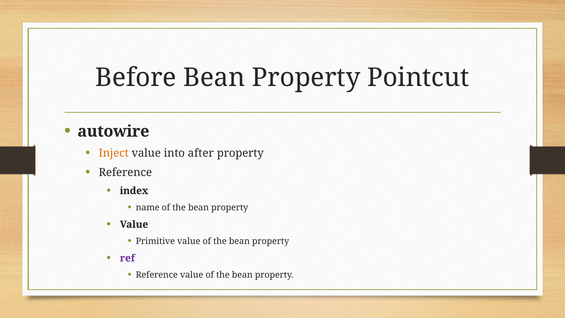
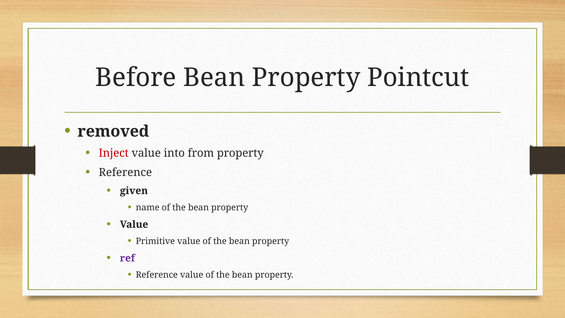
autowire: autowire -> removed (113, 131)
Inject colour: orange -> red (114, 153)
after: after -> from (201, 153)
index: index -> given (134, 191)
